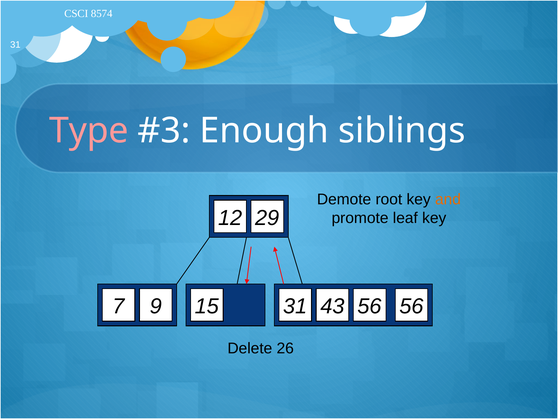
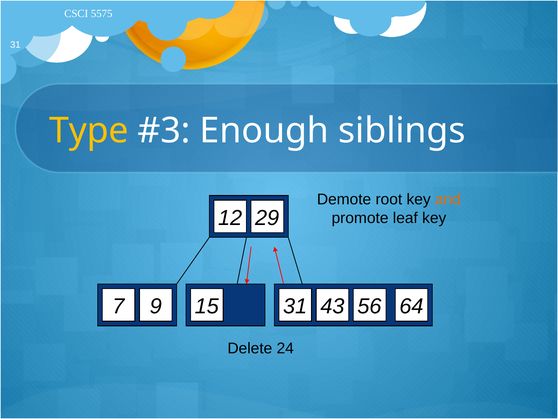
8574: 8574 -> 5575 (102, 13)
Type colour: pink -> yellow (89, 131)
56: 56 -> 64 (412, 306)
26: 26 -> 24 (285, 348)
